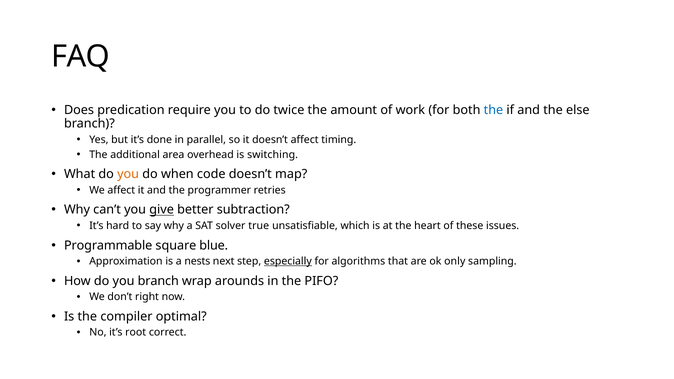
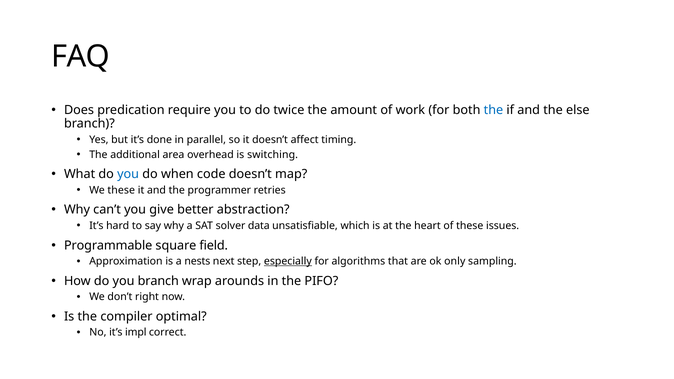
you colour: orange -> blue (128, 174)
We affect: affect -> these (121, 190)
give underline: present -> none (162, 210)
subtraction: subtraction -> abstraction (253, 210)
true: true -> data (259, 226)
blue: blue -> field (214, 245)
root: root -> impl (136, 333)
